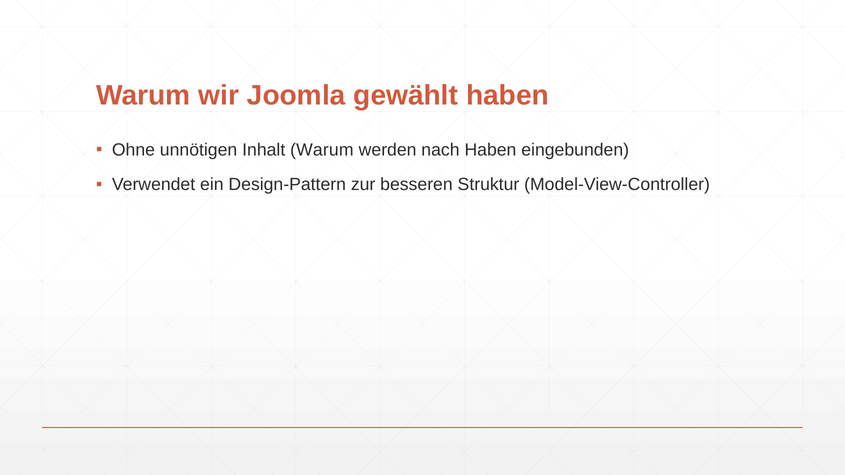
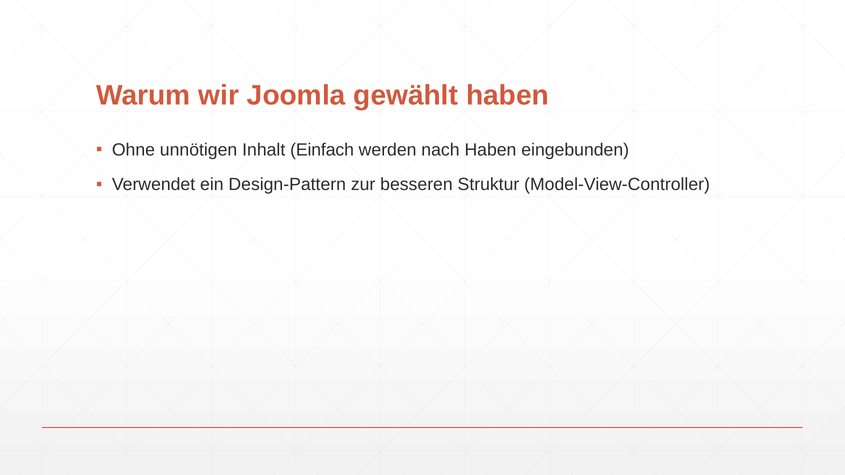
Inhalt Warum: Warum -> Einfach (322, 150)
